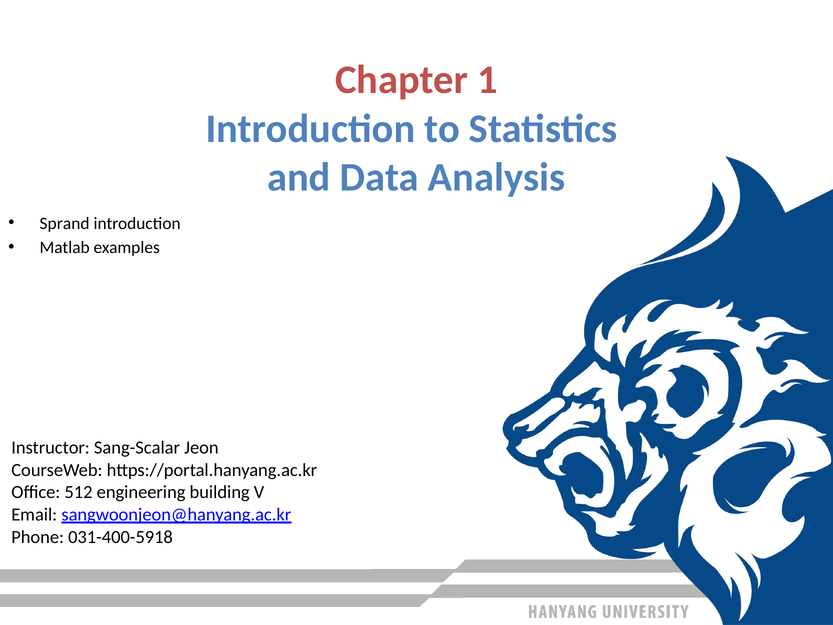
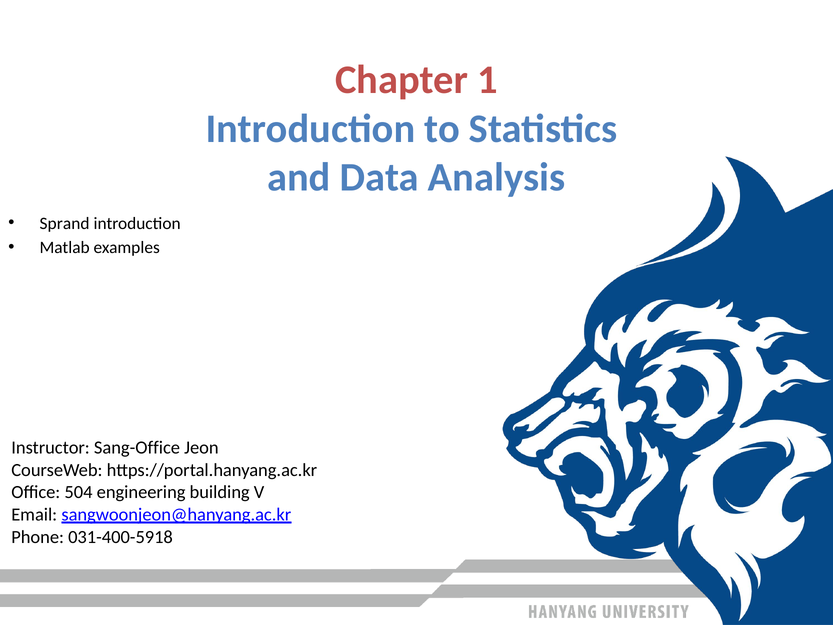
Sang-Scalar: Sang-Scalar -> Sang-Office (137, 448)
512: 512 -> 504 (78, 492)
